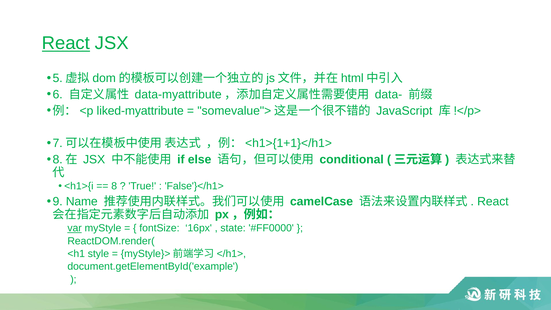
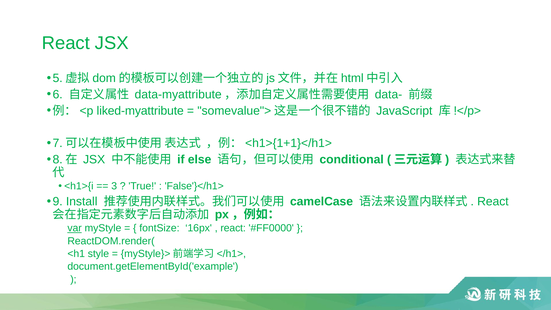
React underline: present -> none (66, 43)
8: 8 -> 3 (114, 186)
Name: Name -> Install (82, 201)
state: state -> react (233, 228)
